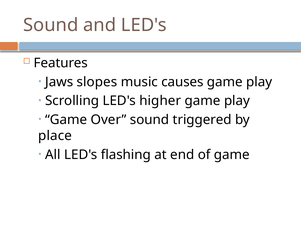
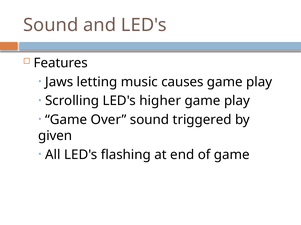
slopes: slopes -> letting (97, 82)
place: place -> given (55, 136)
